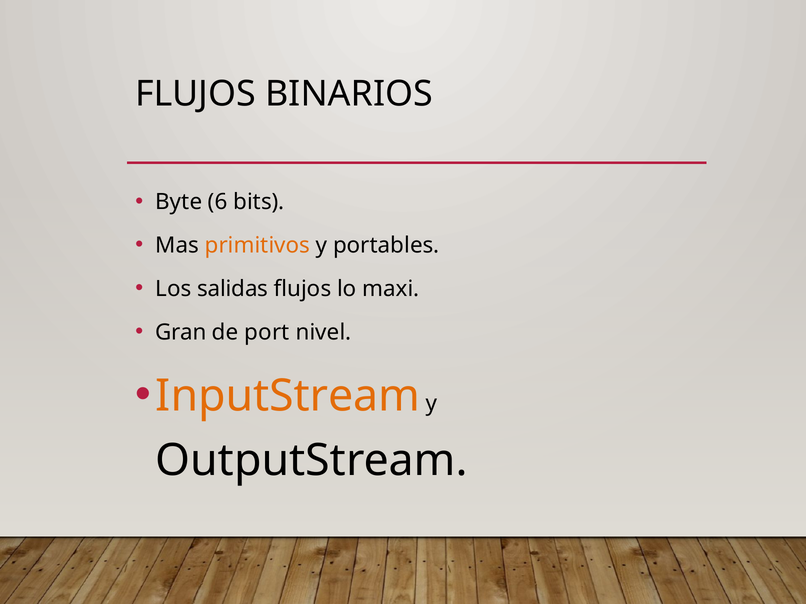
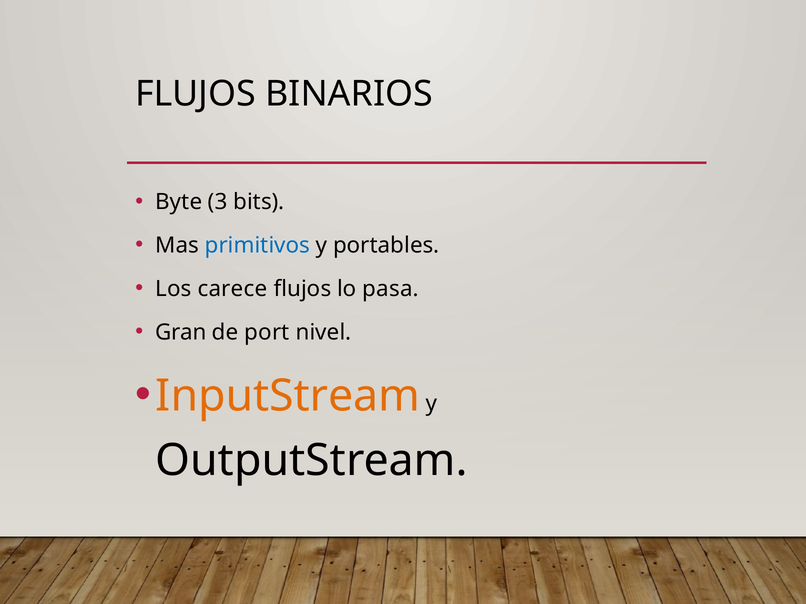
6: 6 -> 3 (218, 202)
primitivos colour: orange -> blue (257, 246)
salidas: salidas -> carece (233, 289)
maxi: maxi -> pasa (391, 289)
